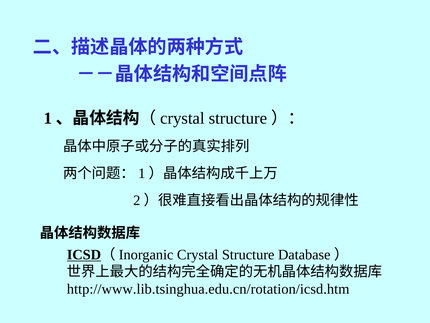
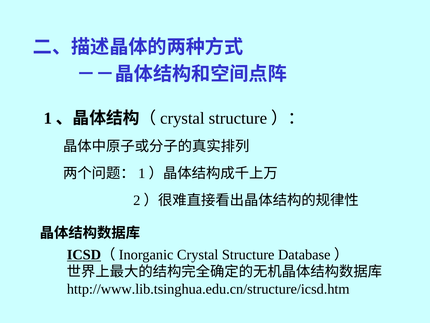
http://www.lib.tsinghua.edu.cn/rotation/icsd.htm: http://www.lib.tsinghua.edu.cn/rotation/icsd.htm -> http://www.lib.tsinghua.edu.cn/structure/icsd.htm (208, 289)
